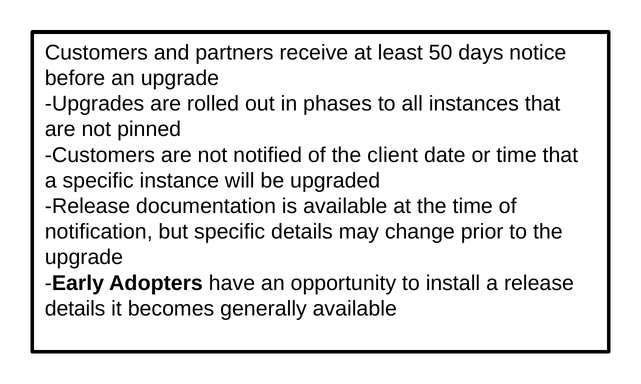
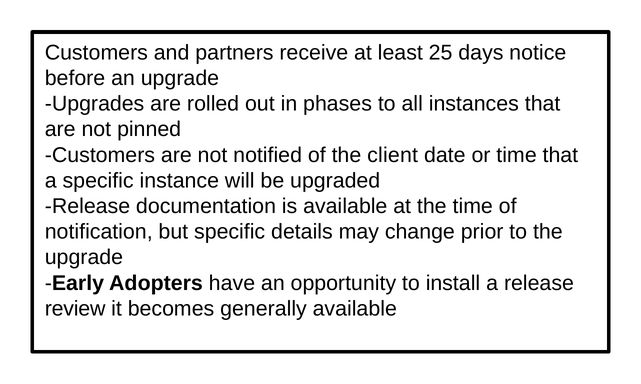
50: 50 -> 25 (441, 53)
details: details -> review (75, 309)
